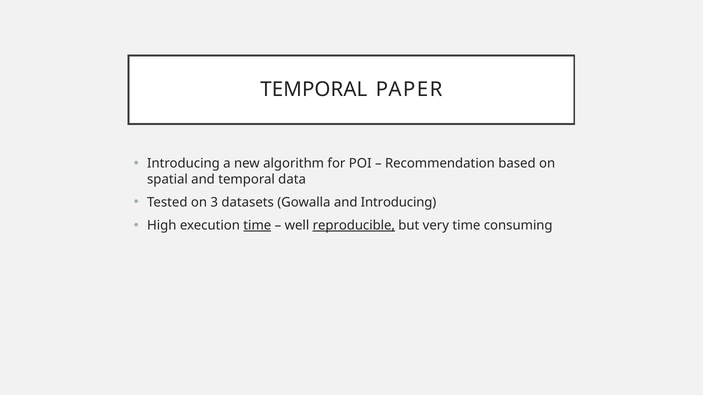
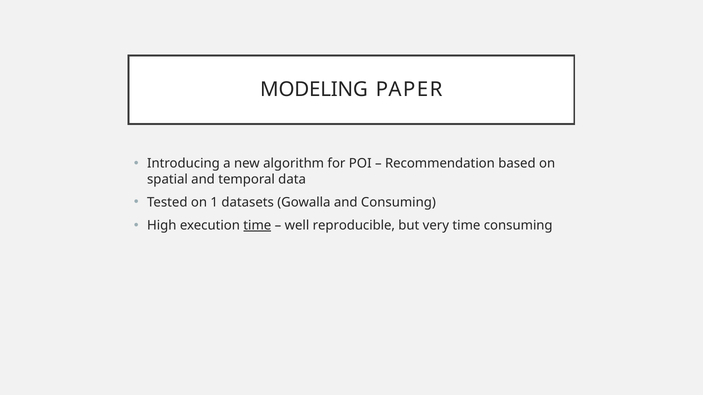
TEMPORAL: TEMPORAL -> MODELING (314, 90)
3: 3 -> 1 (214, 203)
and Introducing: Introducing -> Consuming (398, 203)
reproducible underline: present -> none (354, 226)
